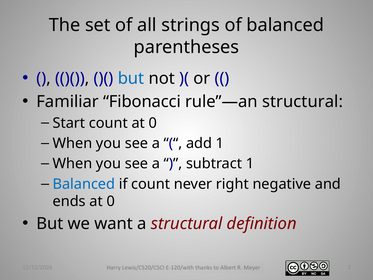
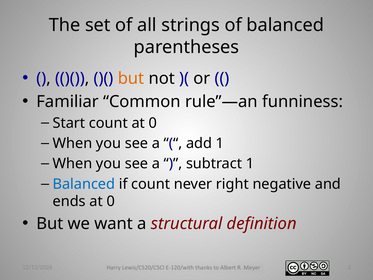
but colour: blue -> orange (131, 78)
Fibonacci: Fibonacci -> Common (142, 101)
rule”—an structural: structural -> funniness (303, 101)
